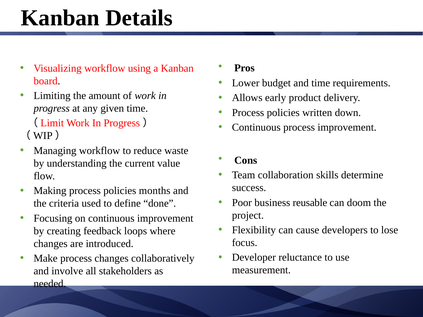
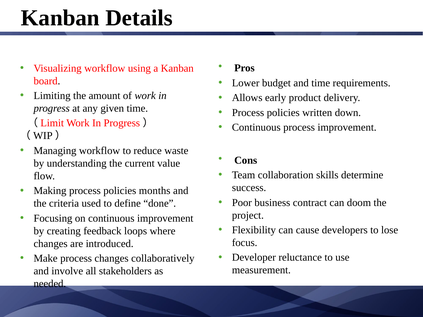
reusable: reusable -> contract (310, 203)
